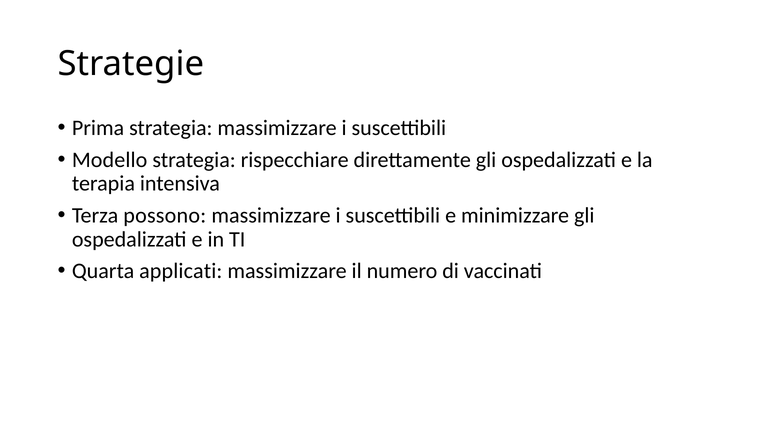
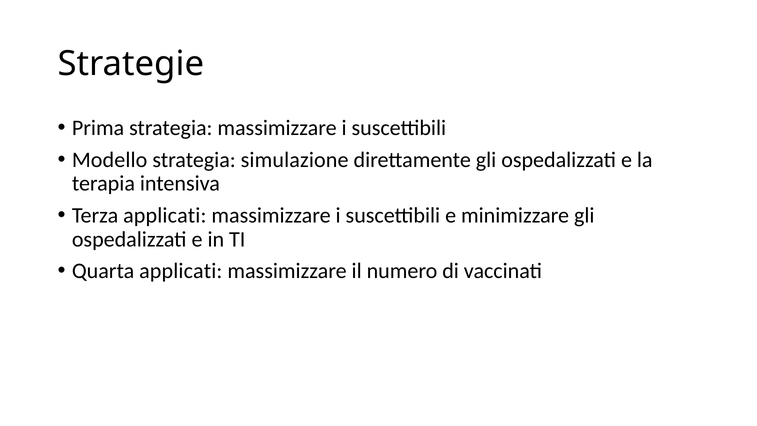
rispecchiare: rispecchiare -> simulazione (295, 160)
Terza possono: possono -> applicati (165, 215)
